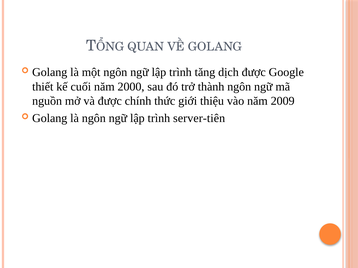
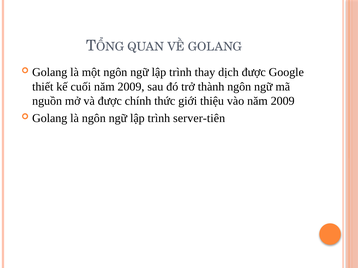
tăng: tăng -> thay (205, 72)
cuối năm 2000: 2000 -> 2009 (131, 87)
